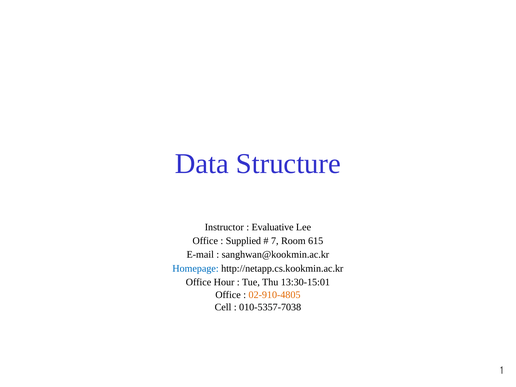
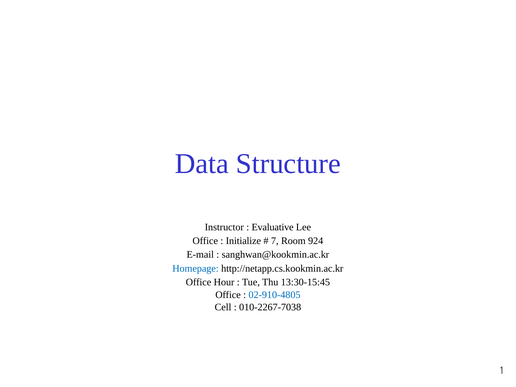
Supplied: Supplied -> Initialize (243, 241)
615: 615 -> 924 (316, 241)
13:30-15:01: 13:30-15:01 -> 13:30-15:45 (305, 282)
02-910-4805 colour: orange -> blue (275, 295)
010-5357-7038: 010-5357-7038 -> 010-2267-7038 (270, 307)
